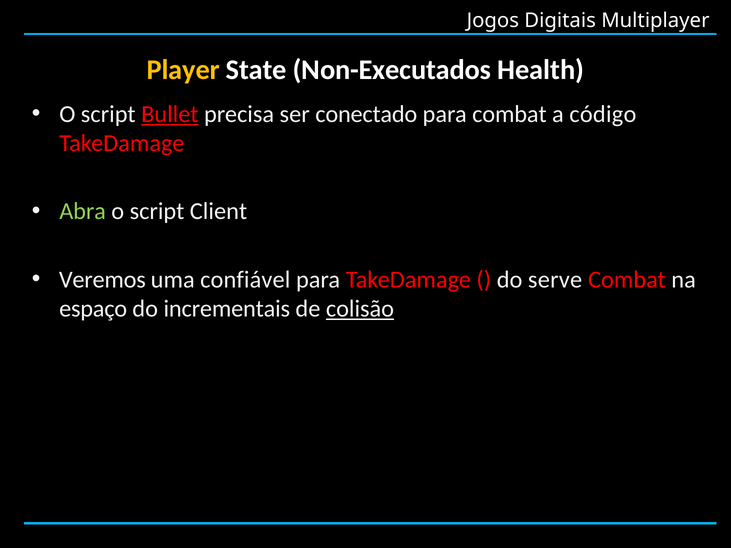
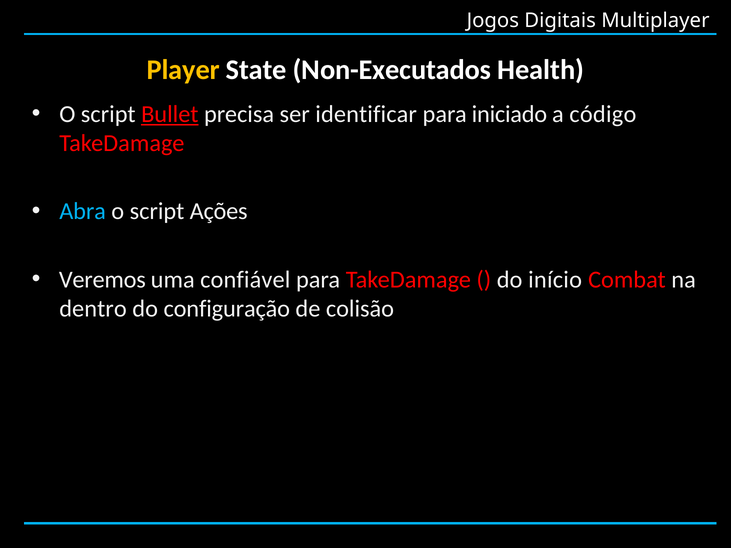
conectado: conectado -> identificar (366, 114)
para combat: combat -> iniciado (509, 114)
Abra colour: light green -> light blue (83, 212)
Client: Client -> Ações (219, 212)
serve: serve -> início (555, 280)
espaço: espaço -> dentro (93, 309)
incrementais: incrementais -> configuração (227, 309)
colisão underline: present -> none (360, 309)
